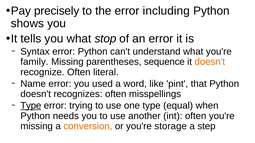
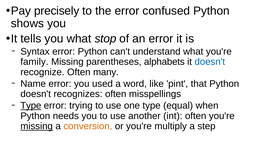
including: including -> confused (166, 11)
sequence: sequence -> alphabets (164, 62)
doesn't colour: orange -> blue (210, 62)
literal: literal -> many (106, 72)
missing underline: none -> present (37, 127)
storage: storage -> multiply (171, 127)
